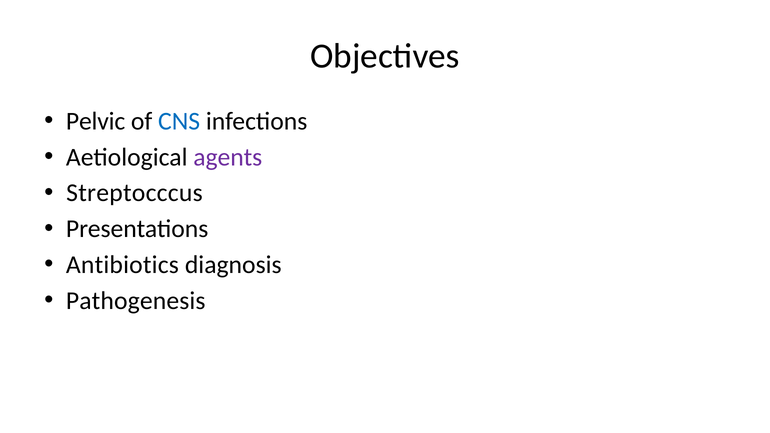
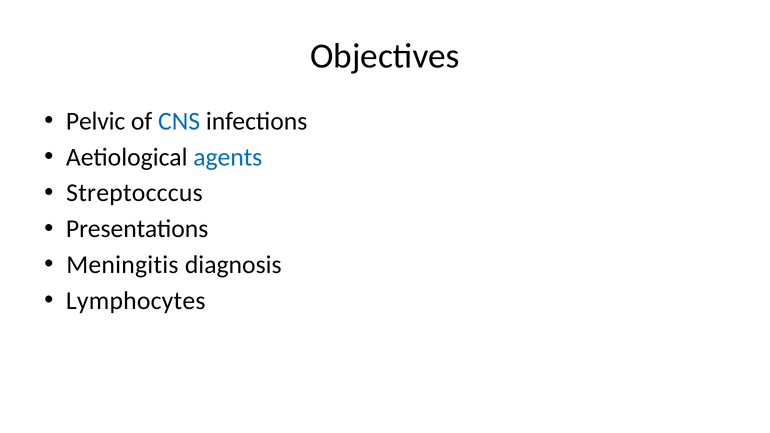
agents colour: purple -> blue (228, 157)
Antibiotics: Antibiotics -> Meningitis (122, 265)
Pathogenesis: Pathogenesis -> Lymphocytes (136, 301)
